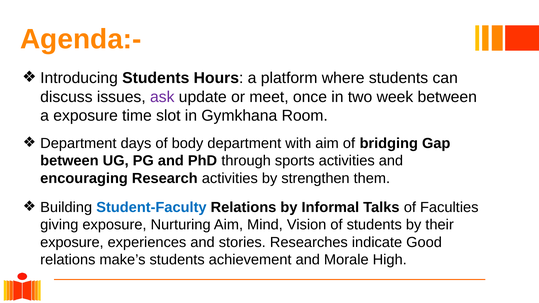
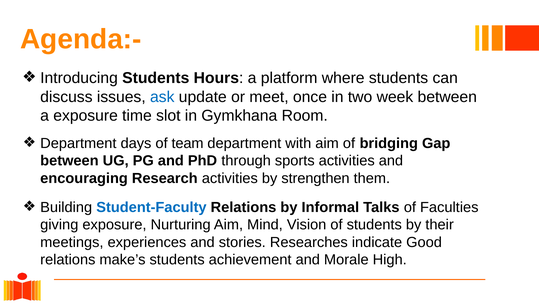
ask colour: purple -> blue (162, 97)
body: body -> team (188, 143)
exposure: exposure -> meetings (72, 242)
